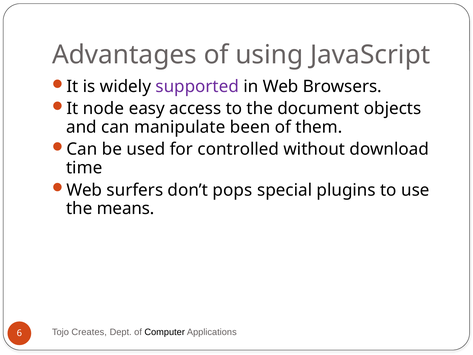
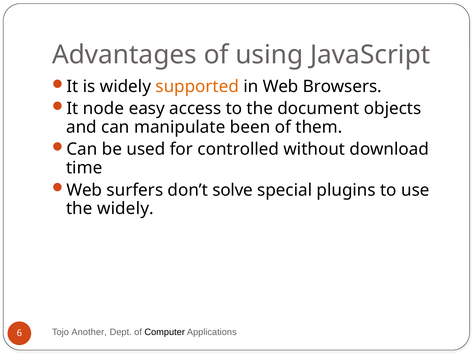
supported colour: purple -> orange (197, 86)
pops: pops -> solve (233, 190)
the means: means -> widely (125, 208)
Creates: Creates -> Another (89, 332)
